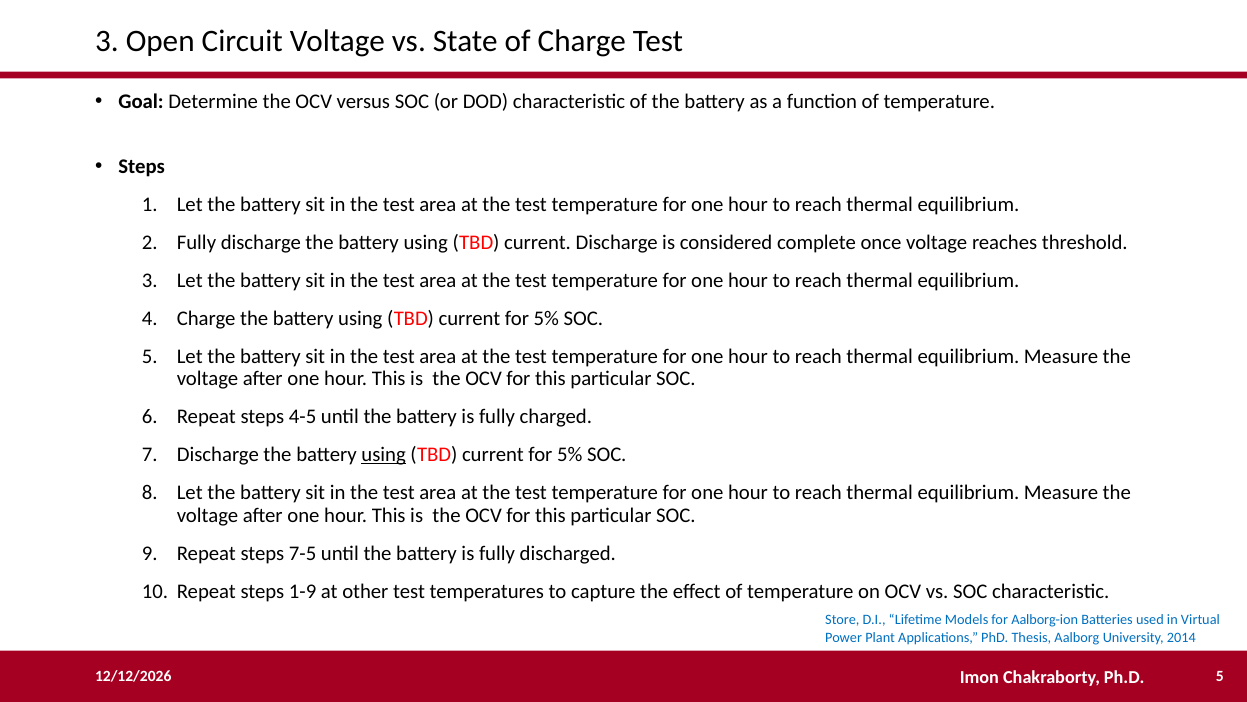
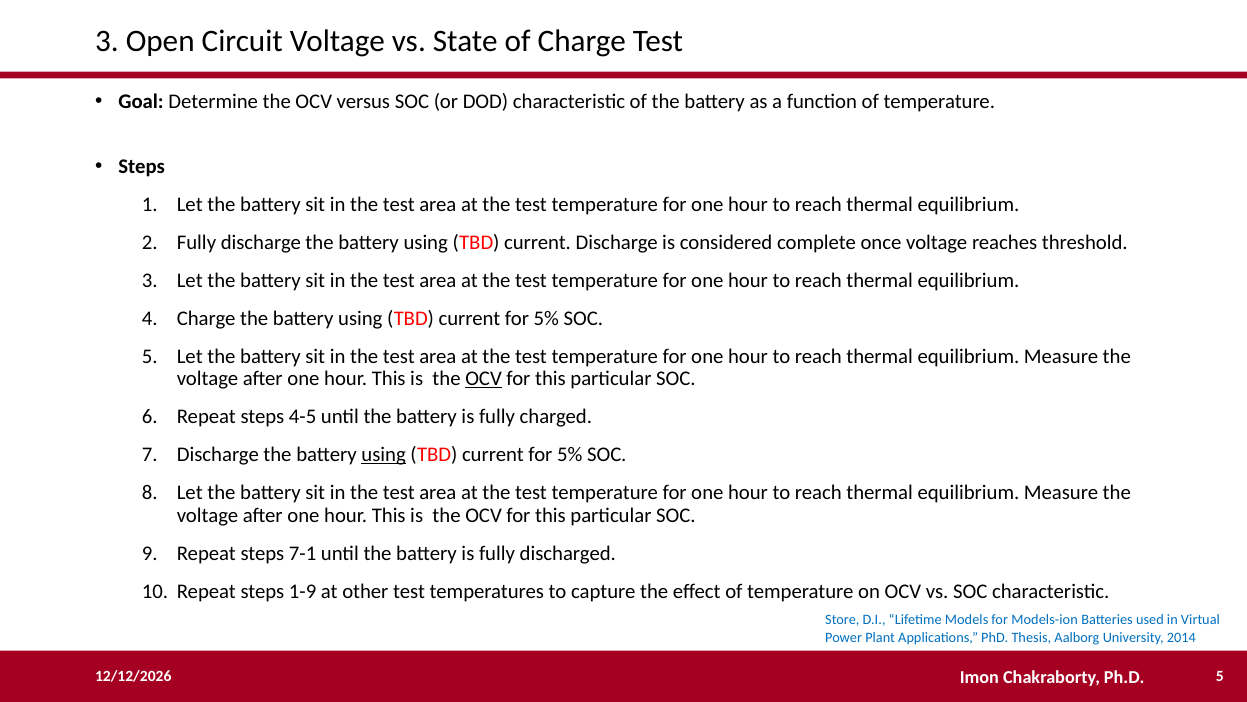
OCV underline: none -> present (484, 378)
7-5: 7-5 -> 7-1 (303, 553)
Aalborg-ion: Aalborg-ion -> Models-ion (1045, 620)
